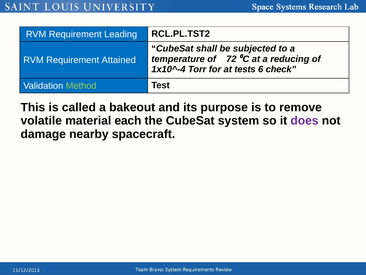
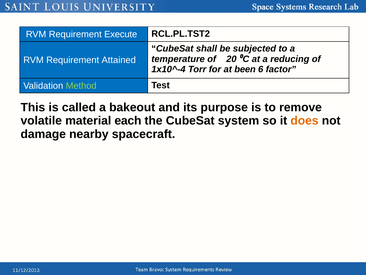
Leading: Leading -> Execute (121, 34)
72: 72 -> 20 (231, 59)
tests: tests -> been (245, 69)
check: check -> factor (281, 69)
does colour: purple -> orange (304, 121)
